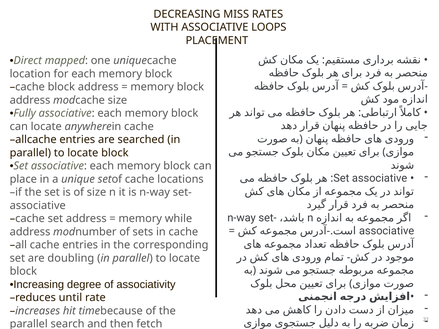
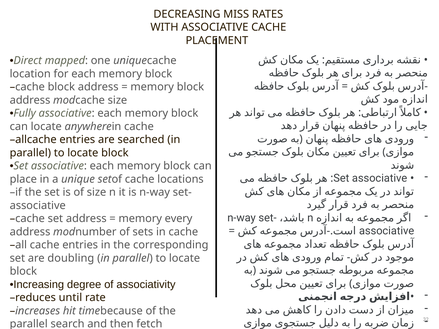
WITH ASSOCIATIVE LOOPS: LOOPS -> CACHE (269, 27)
while: while -> every (179, 219)
